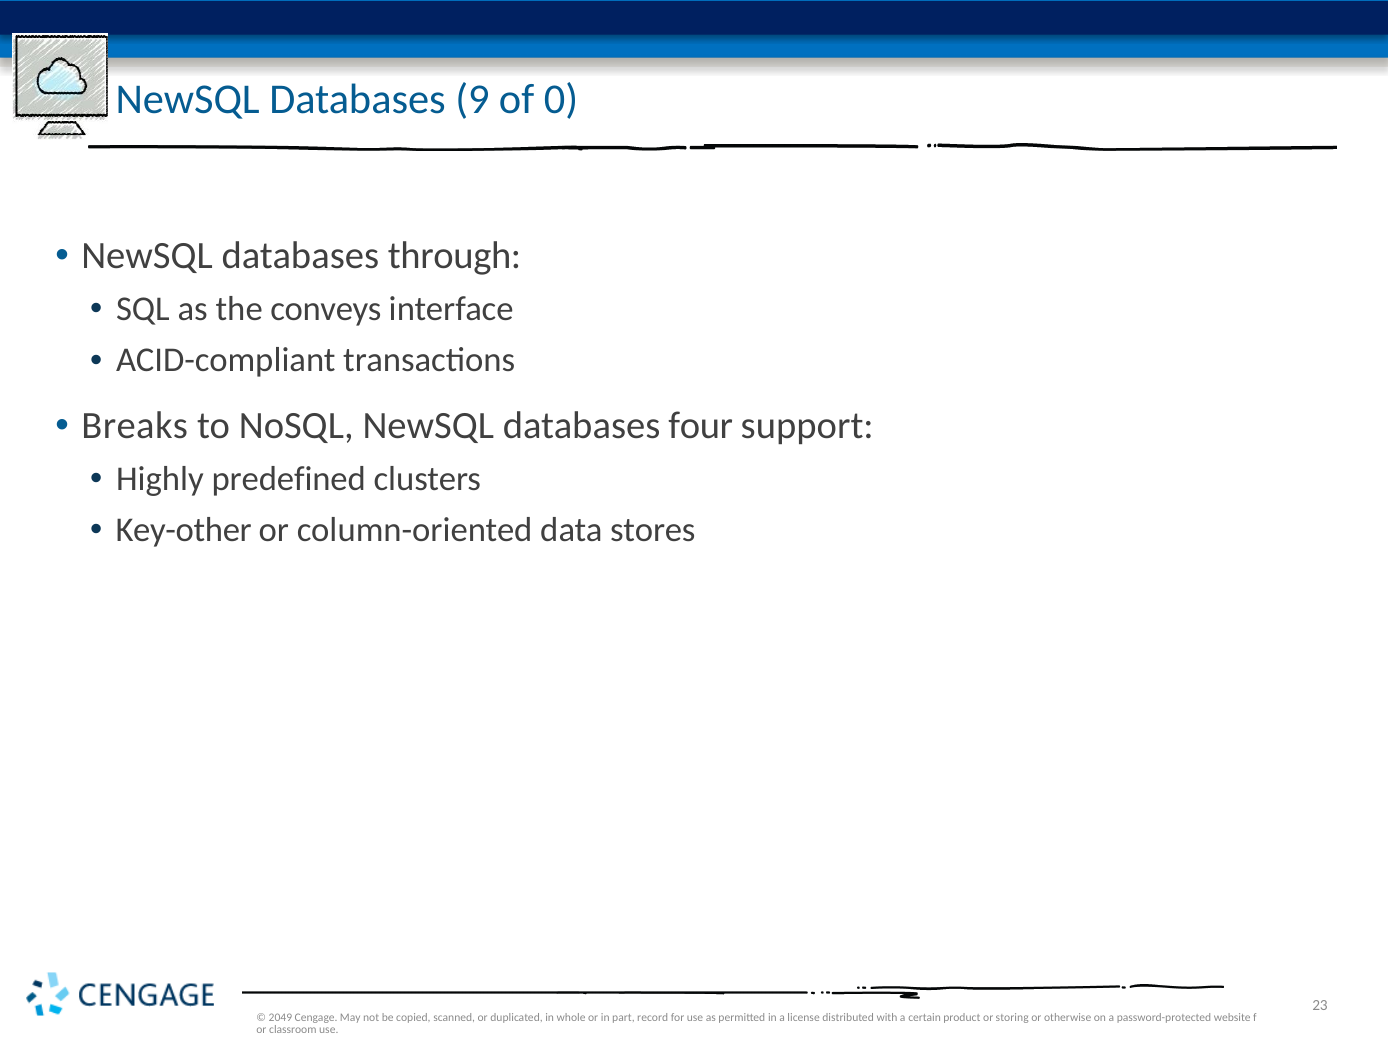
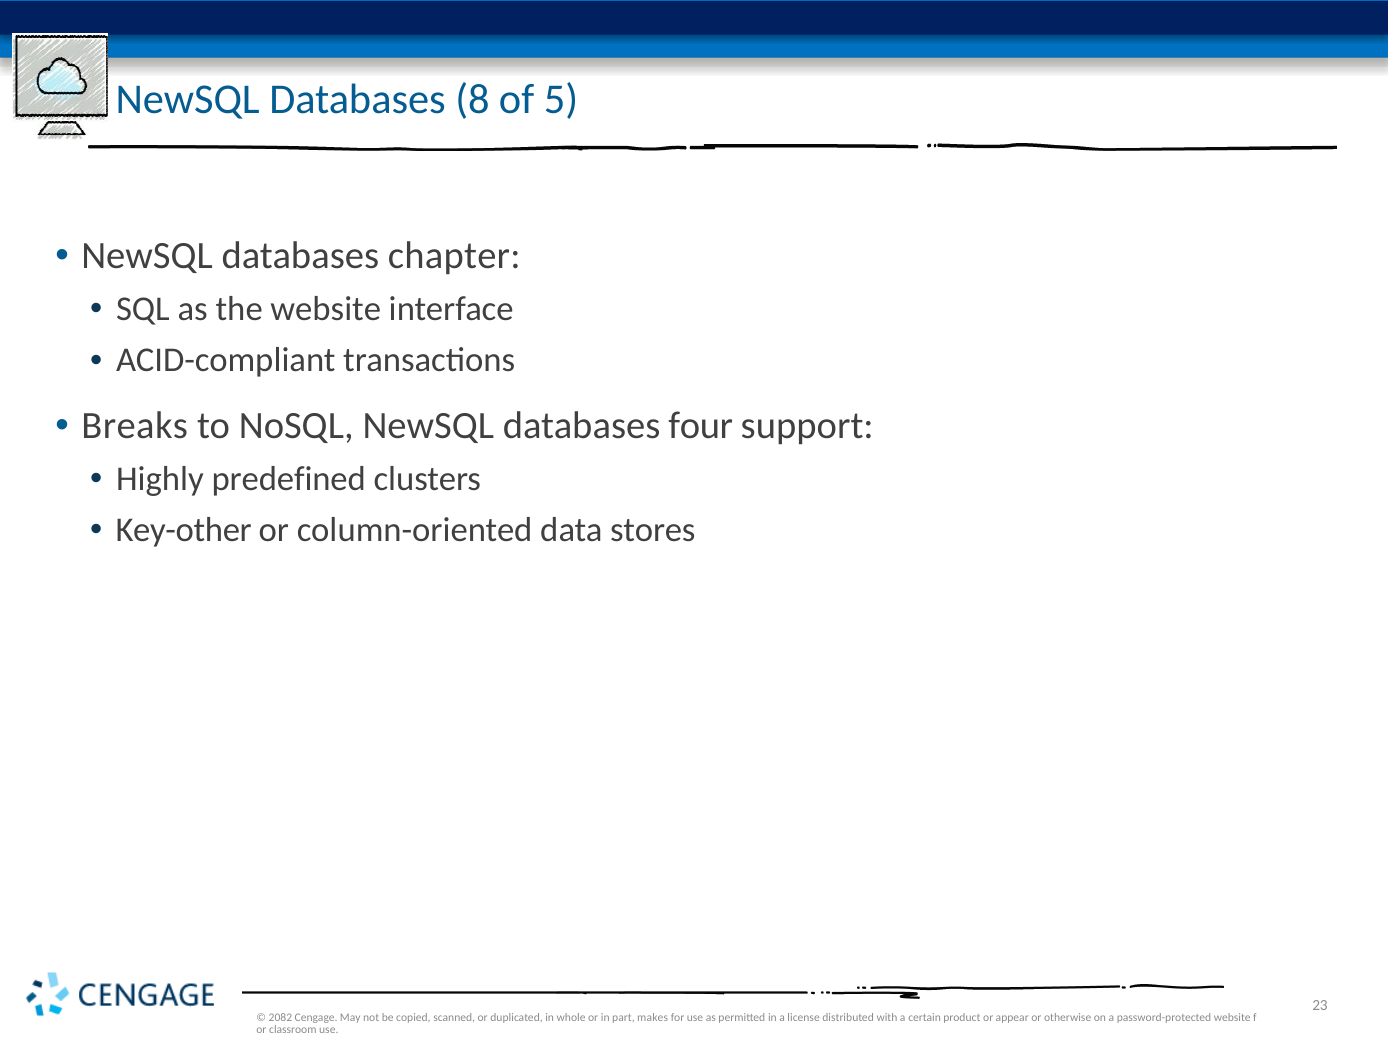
9: 9 -> 8 (472, 99)
0: 0 -> 5 (561, 99)
through: through -> chapter (454, 256)
the conveys: conveys -> website (326, 309)
2049: 2049 -> 2082 (280, 1018)
record: record -> makes (653, 1018)
storing: storing -> appear (1012, 1018)
